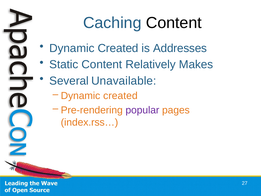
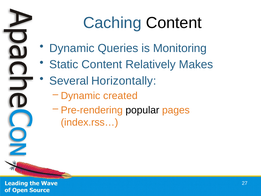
Created: Created -> Queries (118, 48)
Addresses: Addresses -> Monitoring (180, 48)
Unavailable: Unavailable -> Horizontally (124, 81)
popular colour: purple -> black (142, 110)
